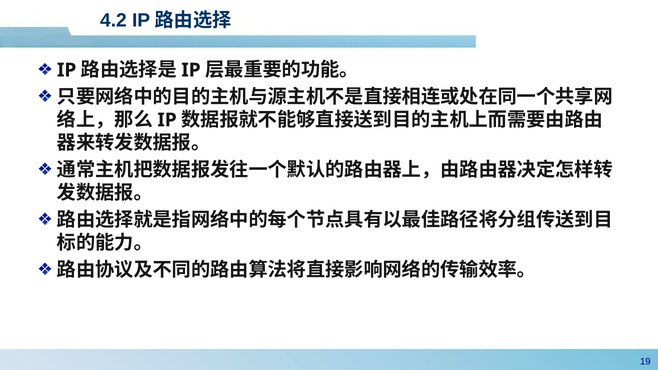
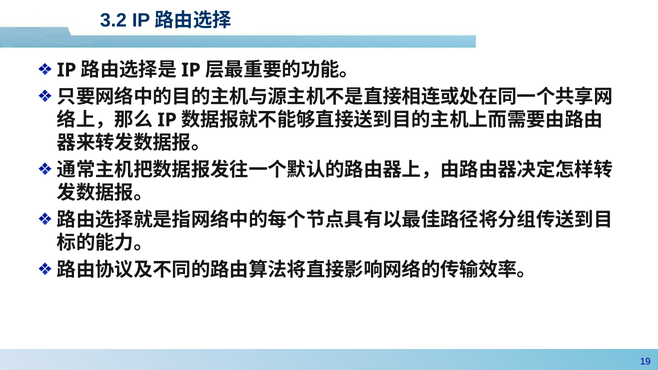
4.2: 4.2 -> 3.2 (113, 20)
